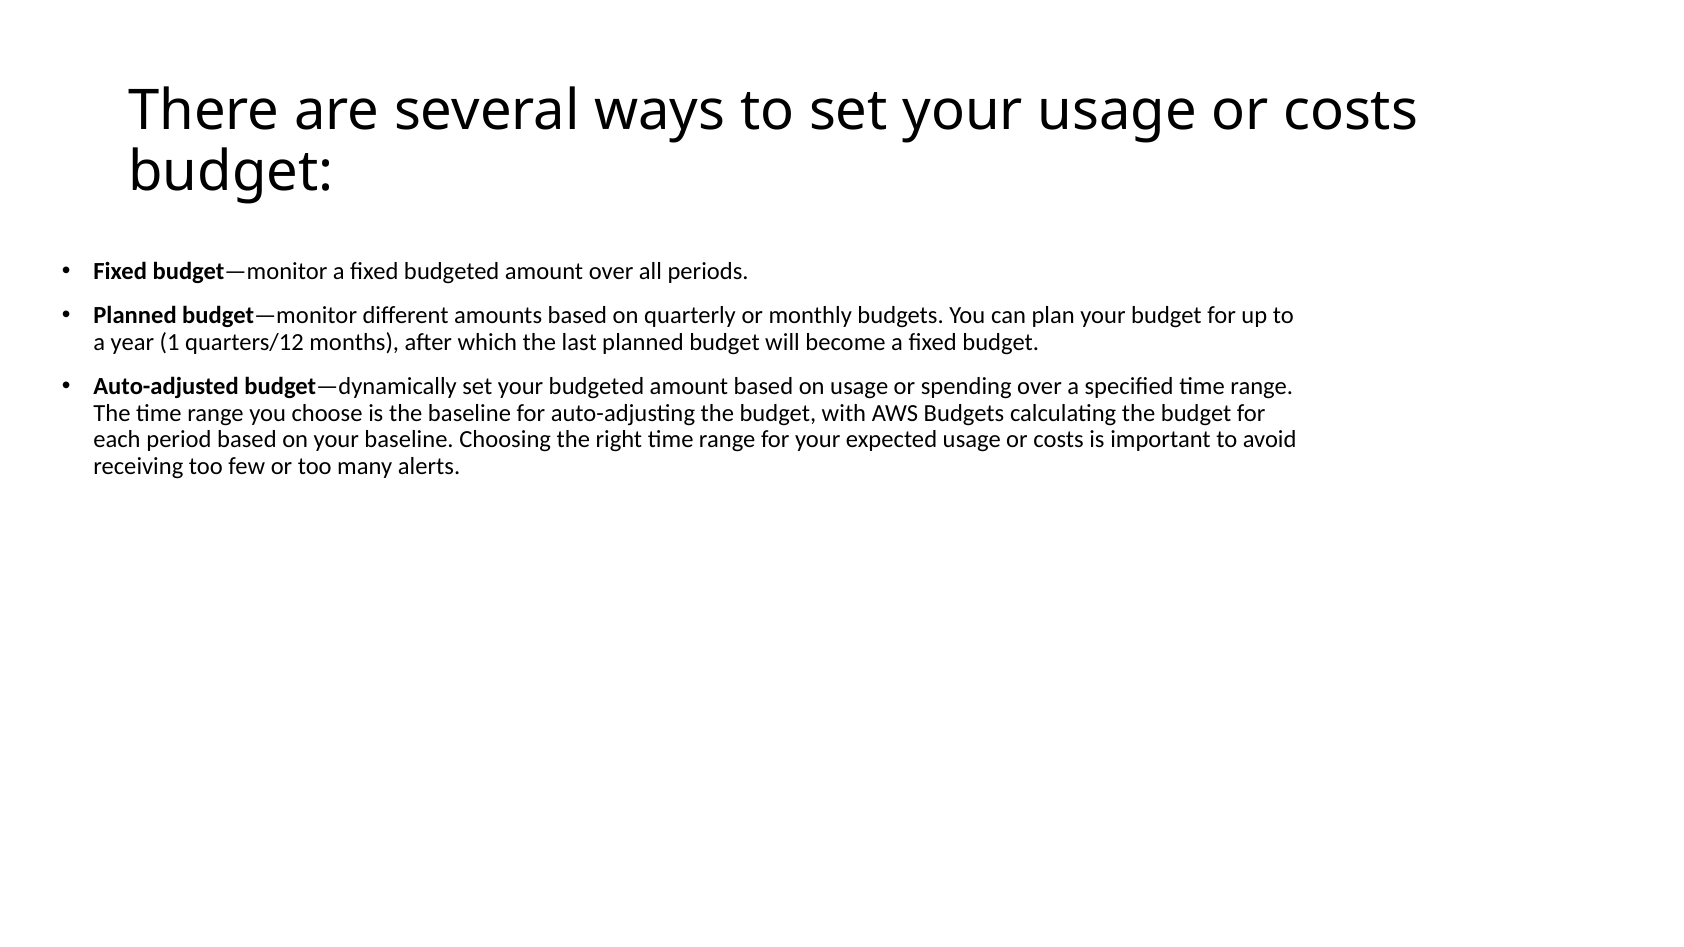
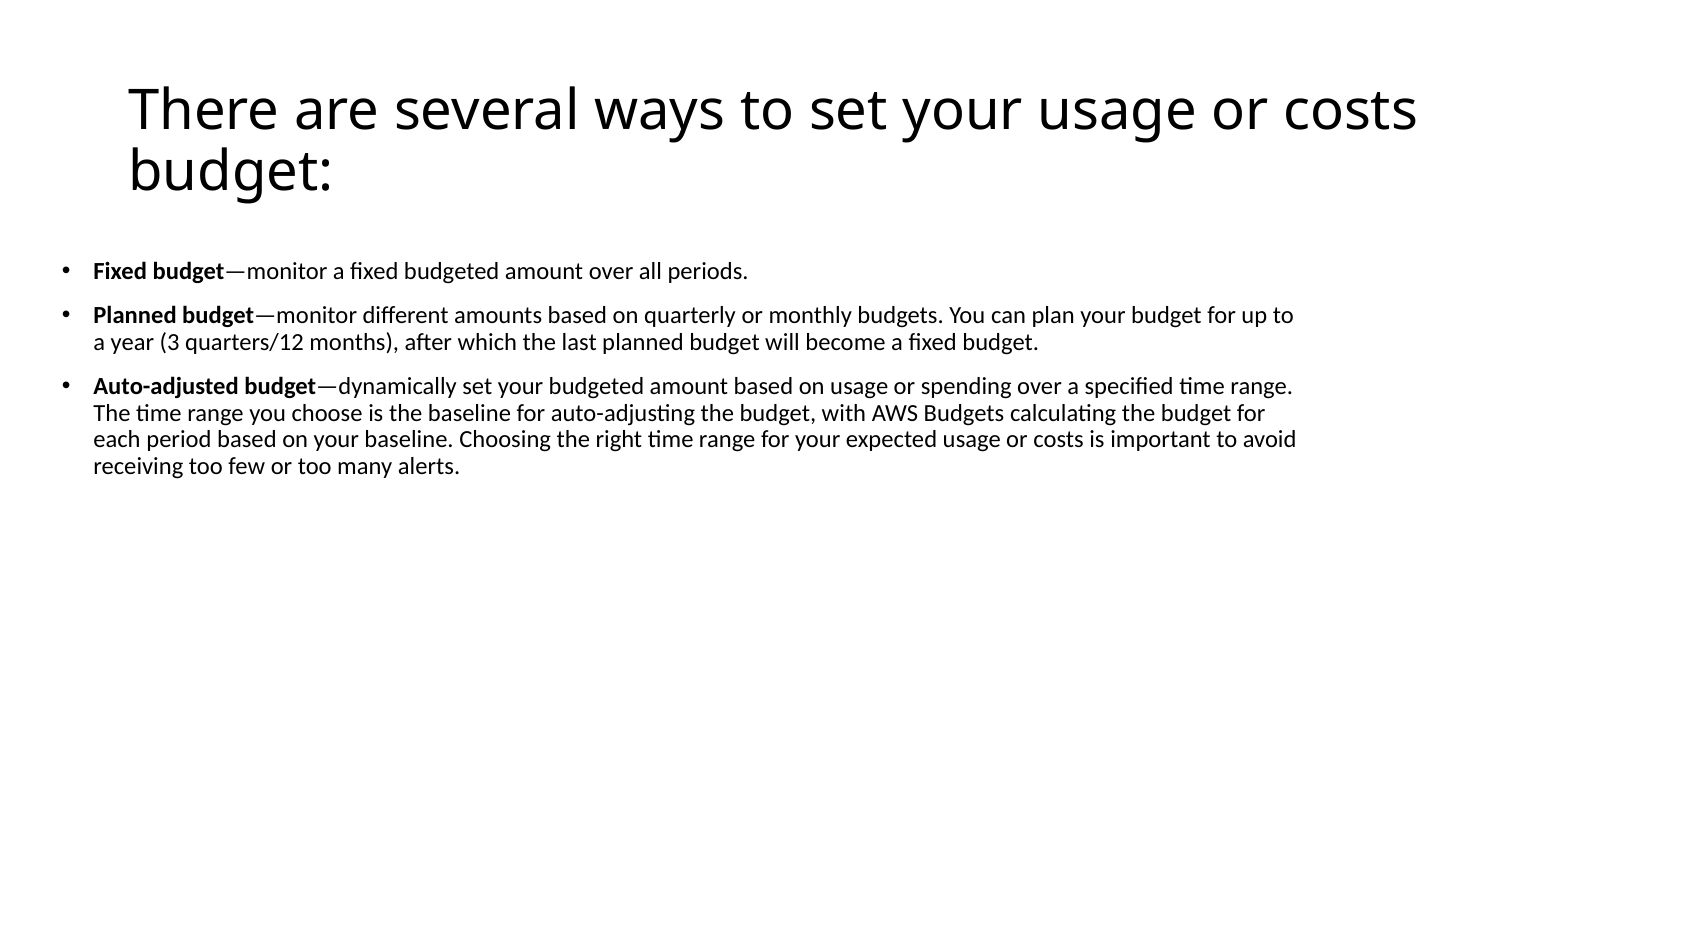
1: 1 -> 3 (170, 342)
